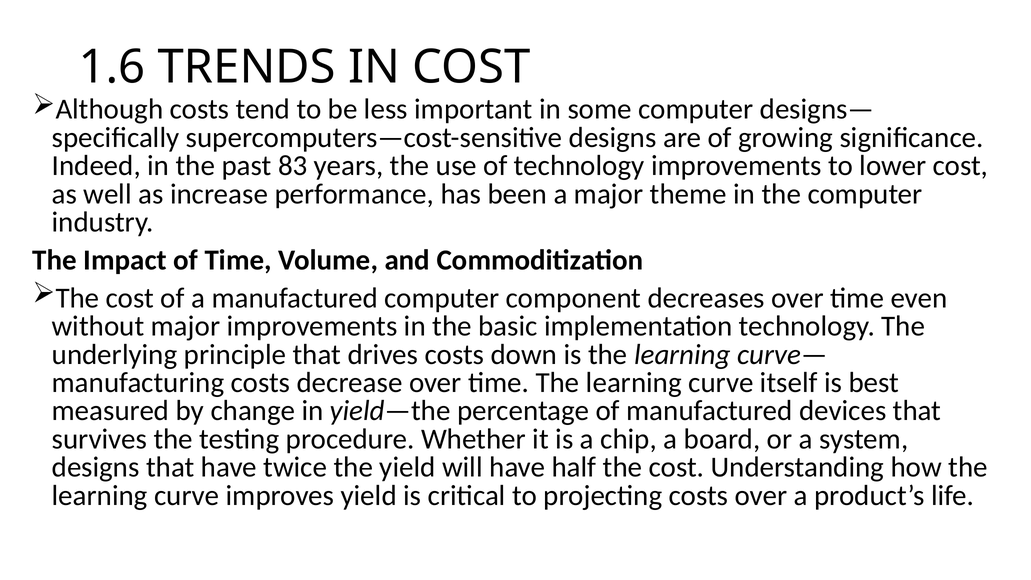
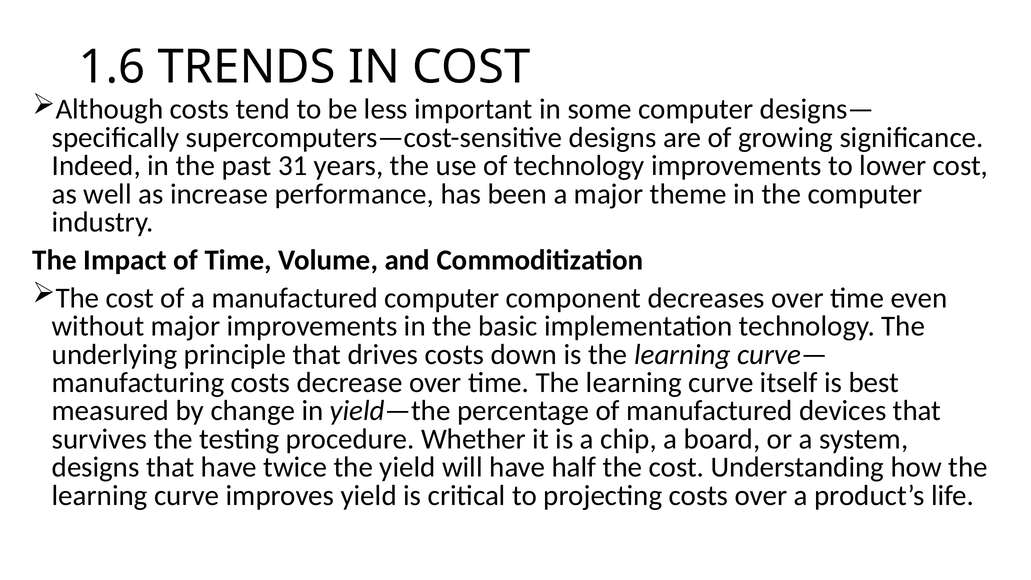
83: 83 -> 31 (293, 166)
